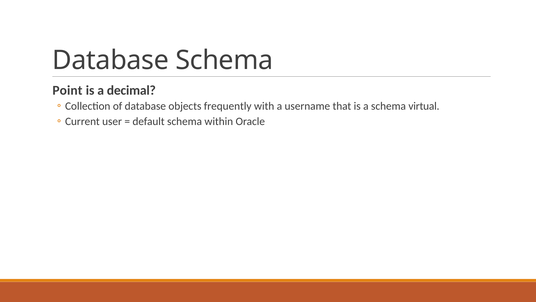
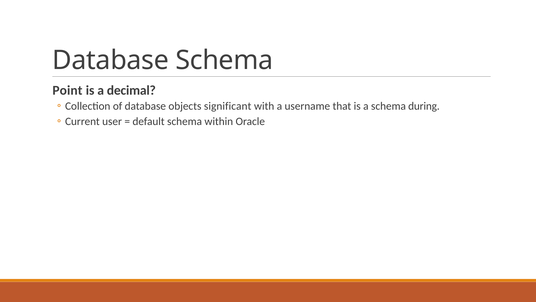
frequently: frequently -> significant (228, 106)
virtual: virtual -> during (424, 106)
